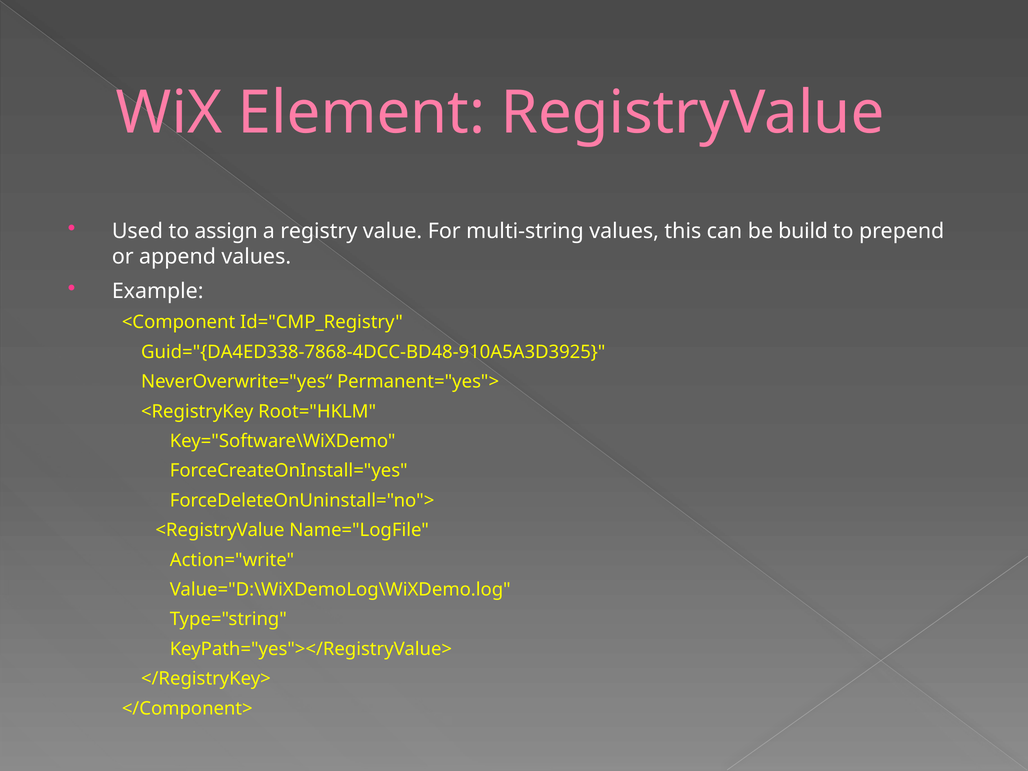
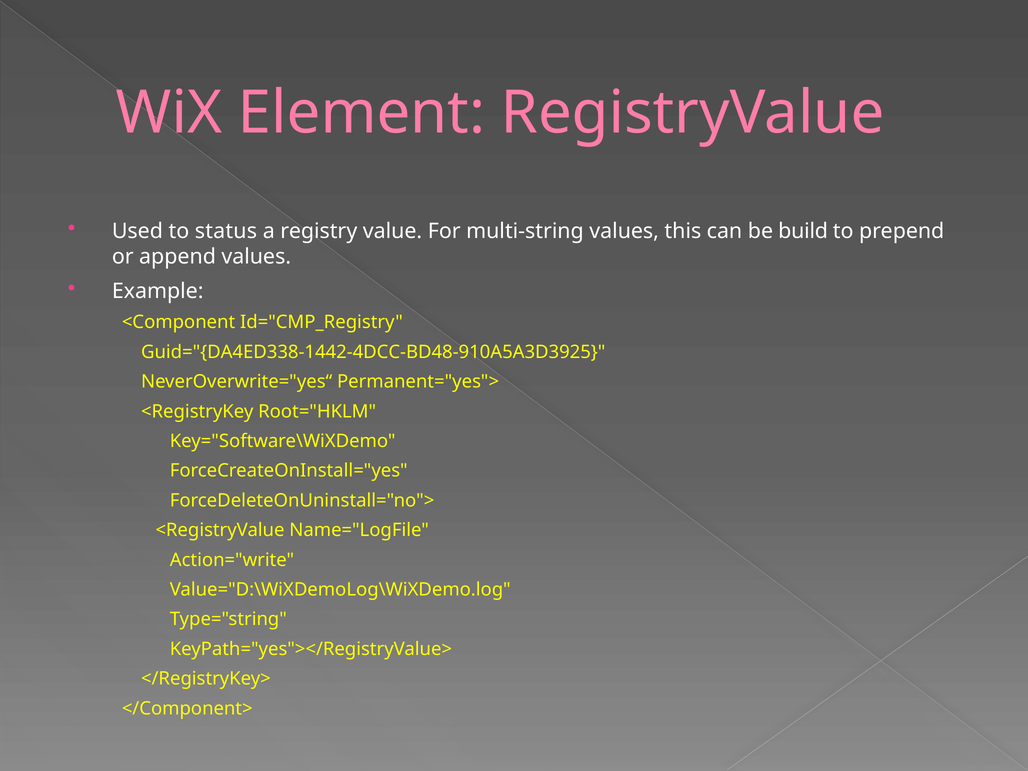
assign: assign -> status (226, 231)
Guid="{DA4ED338-7868-4DCC-BD48-910A5A3D3925: Guid="{DA4ED338-7868-4DCC-BD48-910A5A3D3925 -> Guid="{DA4ED338-1442-4DCC-BD48-910A5A3D3925 (373, 352)
